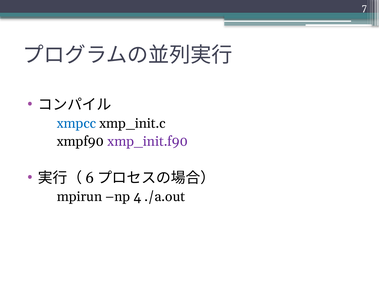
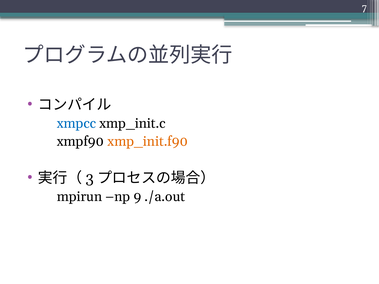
xmp_init.f90 colour: purple -> orange (148, 142)
6: 6 -> 3 (90, 178)
4: 4 -> 9 (137, 197)
